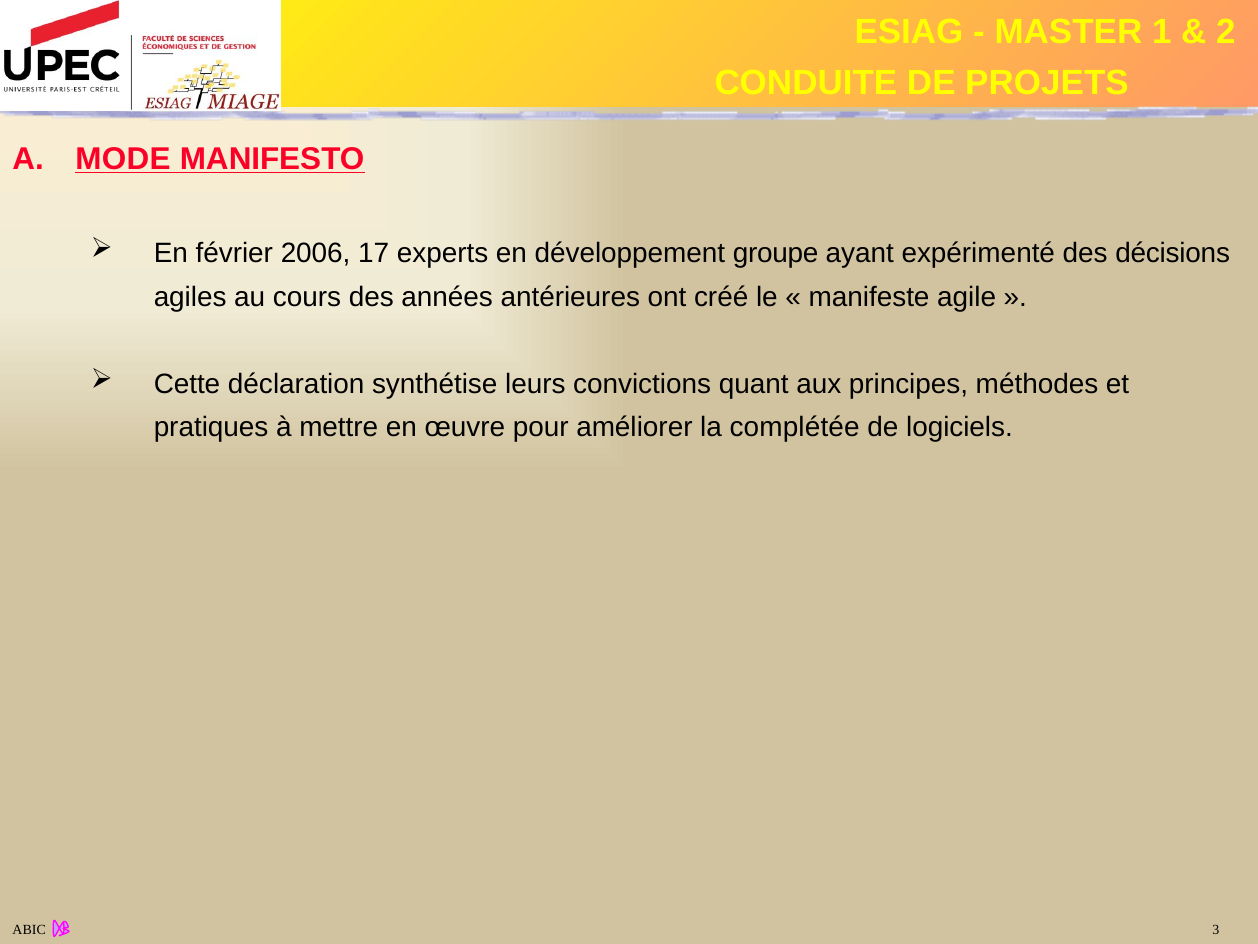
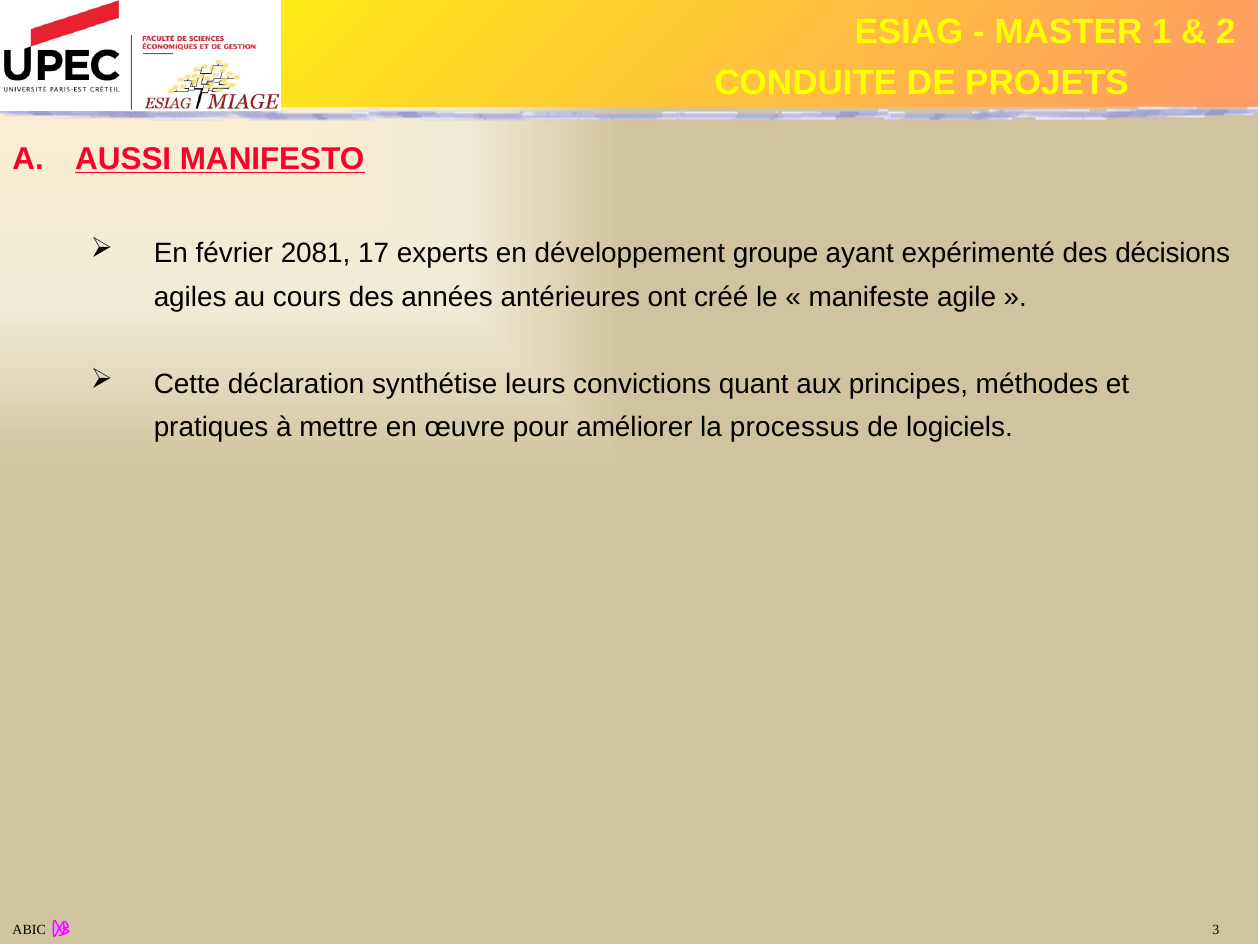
MODE: MODE -> AUSSI (123, 159)
2006: 2006 -> 2081 (316, 253)
complétée: complétée -> processus (795, 427)
